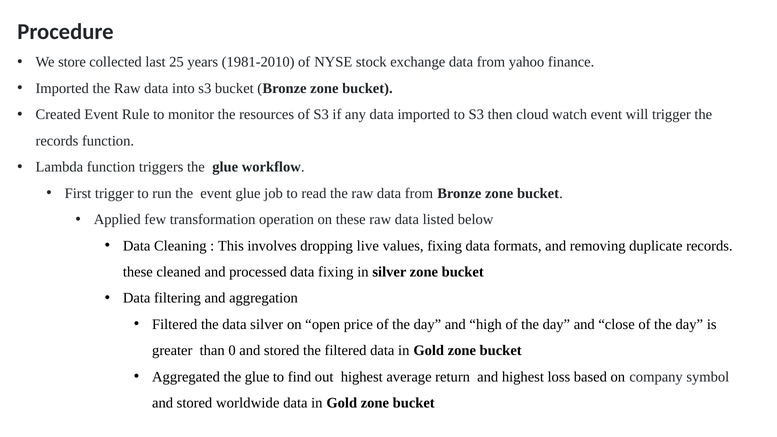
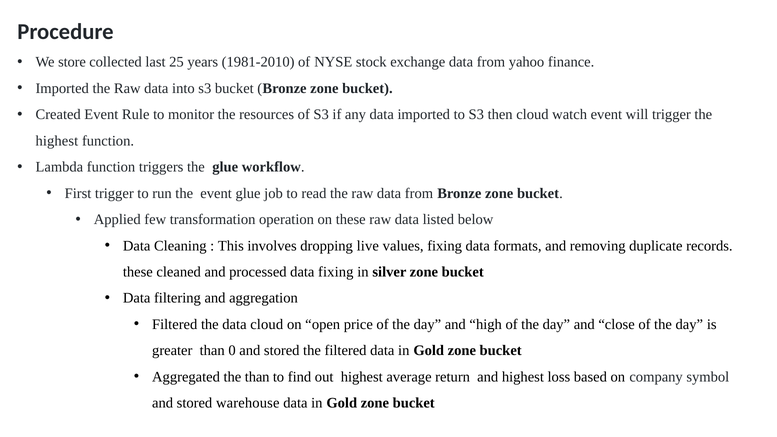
records: records -> highest (57, 141)
data silver: silver -> cloud (267, 324)
Aggregated the glue: glue -> than (257, 377)
worldwide: worldwide -> warehouse (248, 403)
